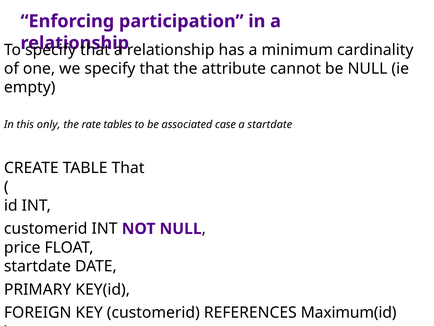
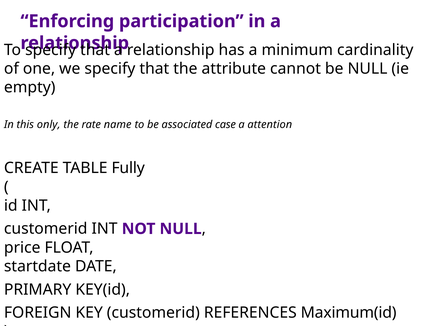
tables: tables -> name (118, 124)
a startdate: startdate -> attention (270, 124)
TABLE That: That -> Fully (128, 168)
